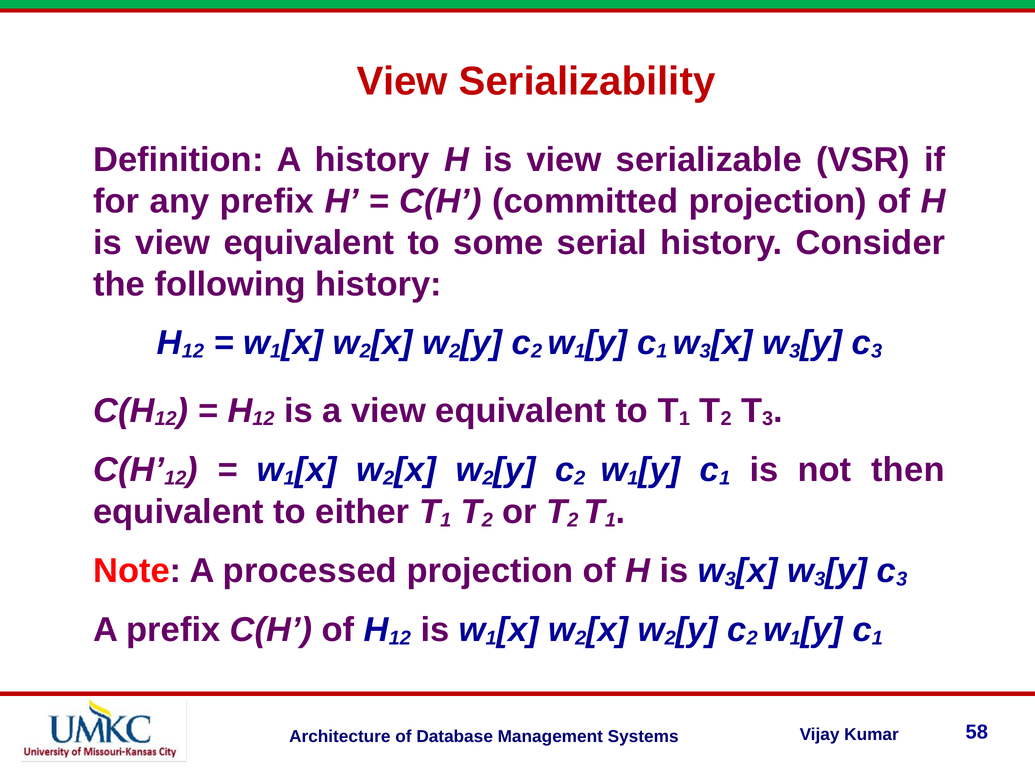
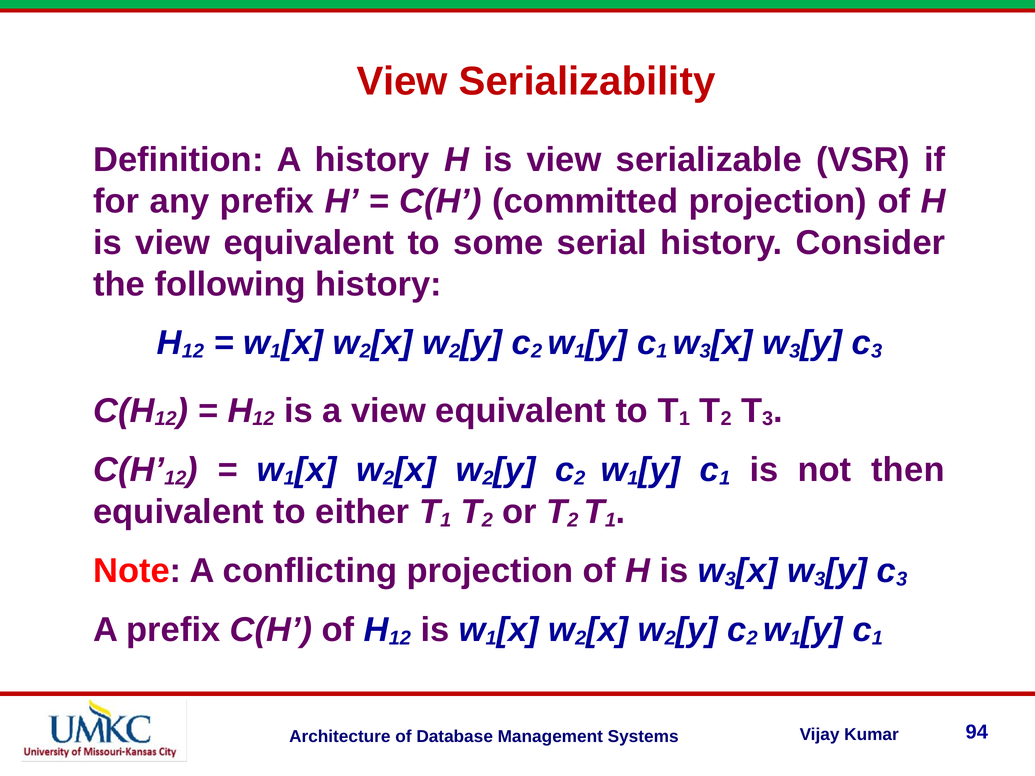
processed: processed -> conflicting (310, 571)
58: 58 -> 94 (977, 732)
